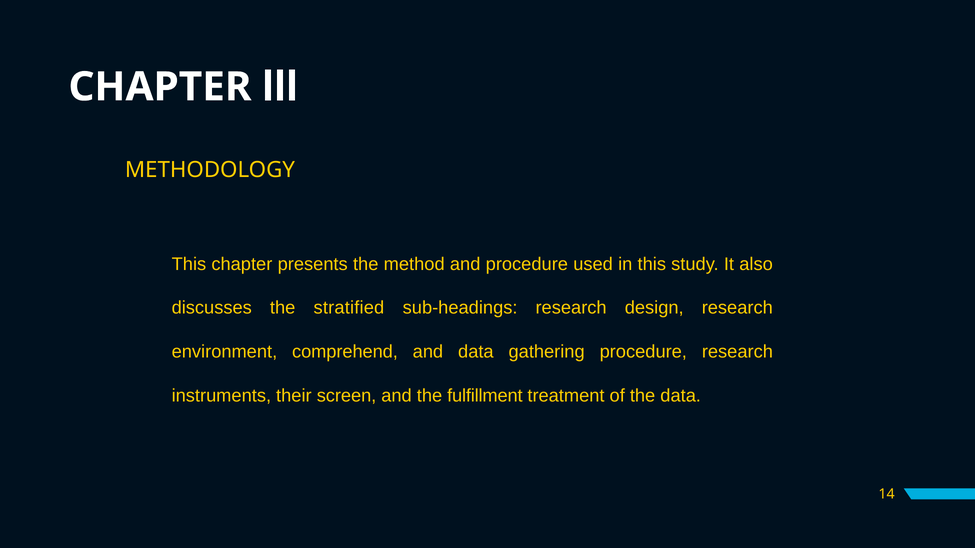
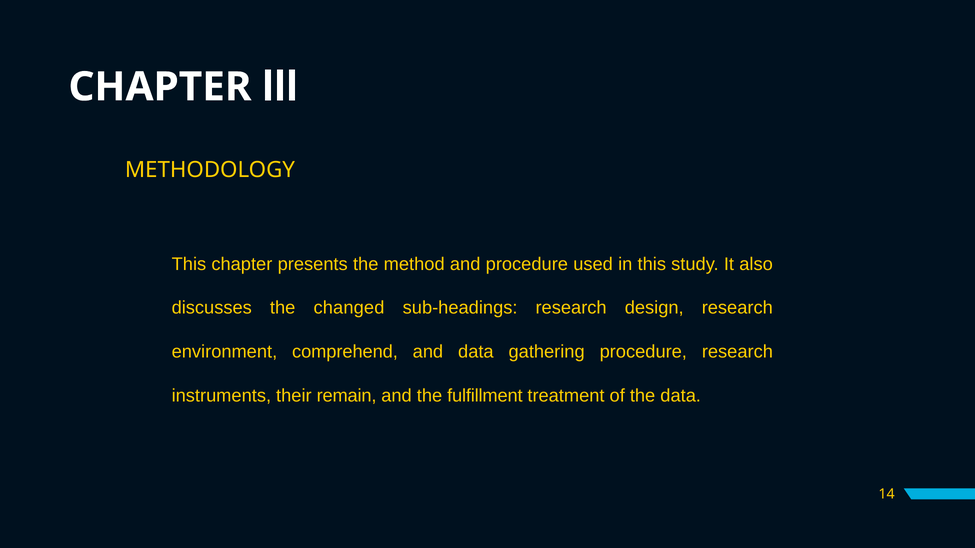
stratified: stratified -> changed (349, 308)
screen: screen -> remain (347, 396)
